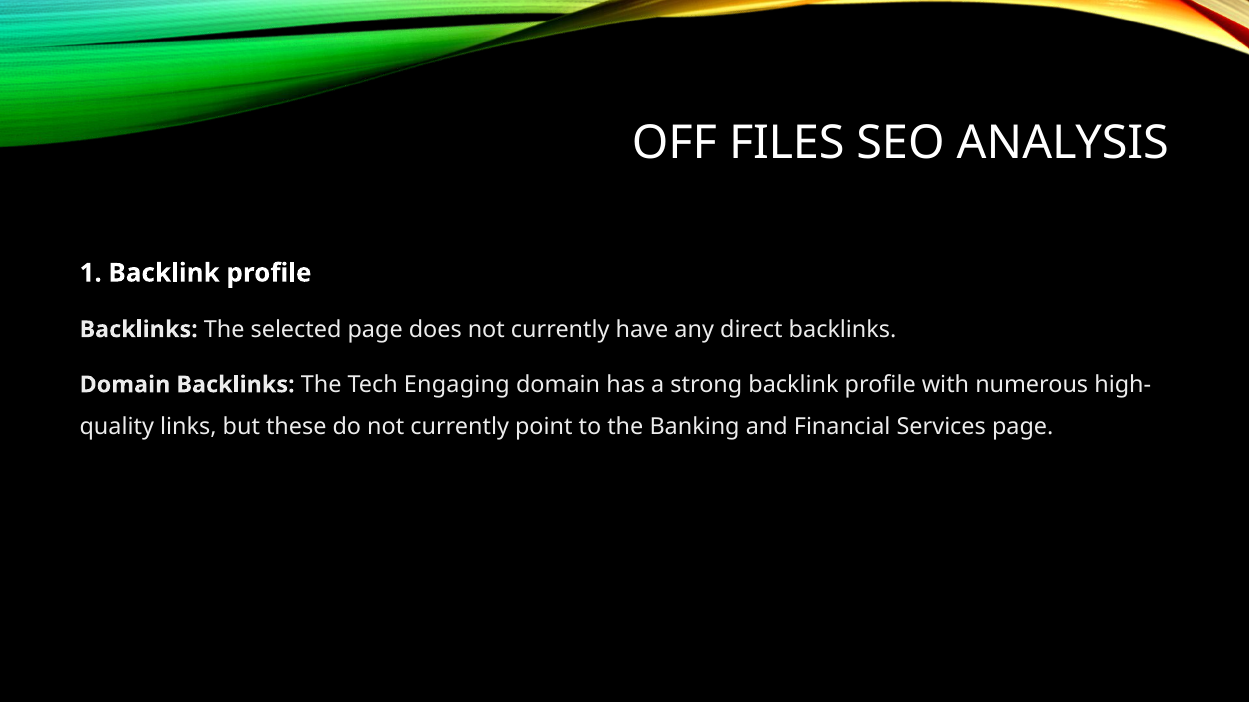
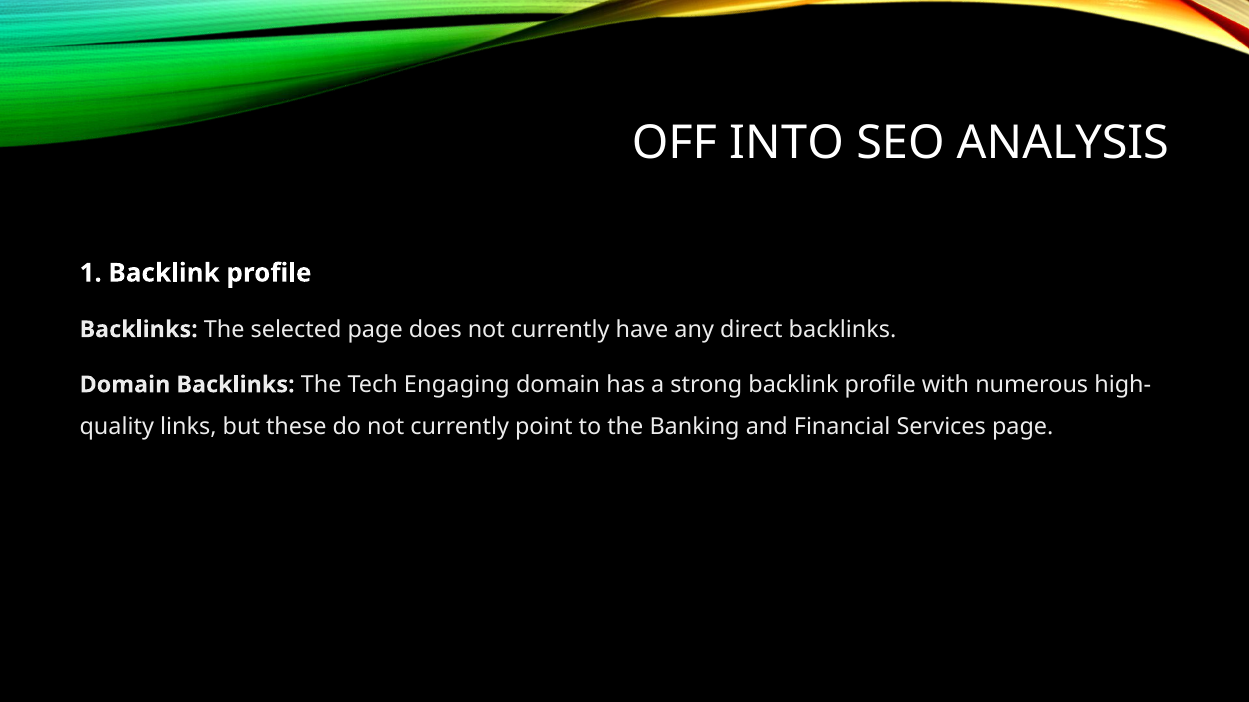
FILES: FILES -> INTO (787, 143)
